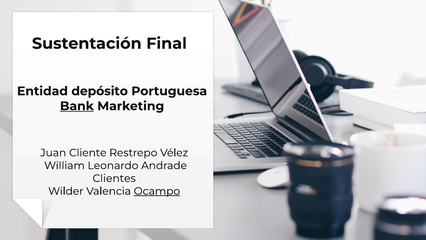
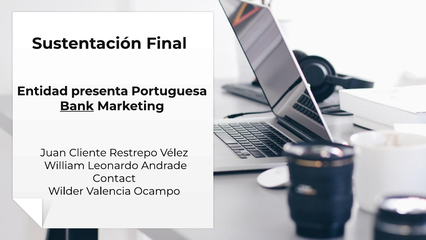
depósito: depósito -> presenta (100, 91)
Clientes: Clientes -> Contact (114, 178)
Ocampo underline: present -> none (157, 191)
